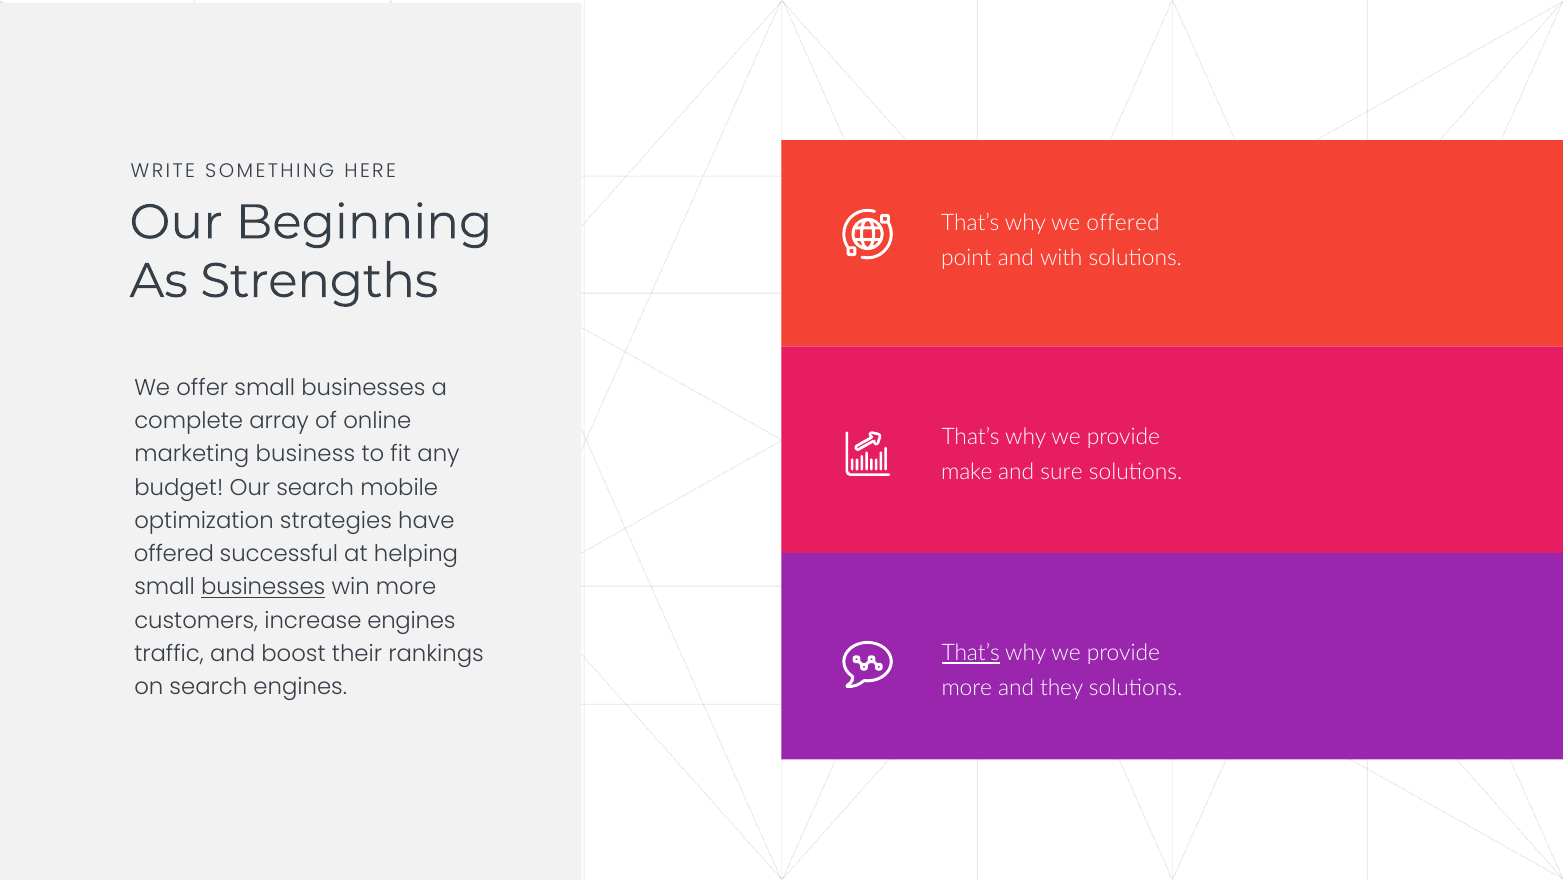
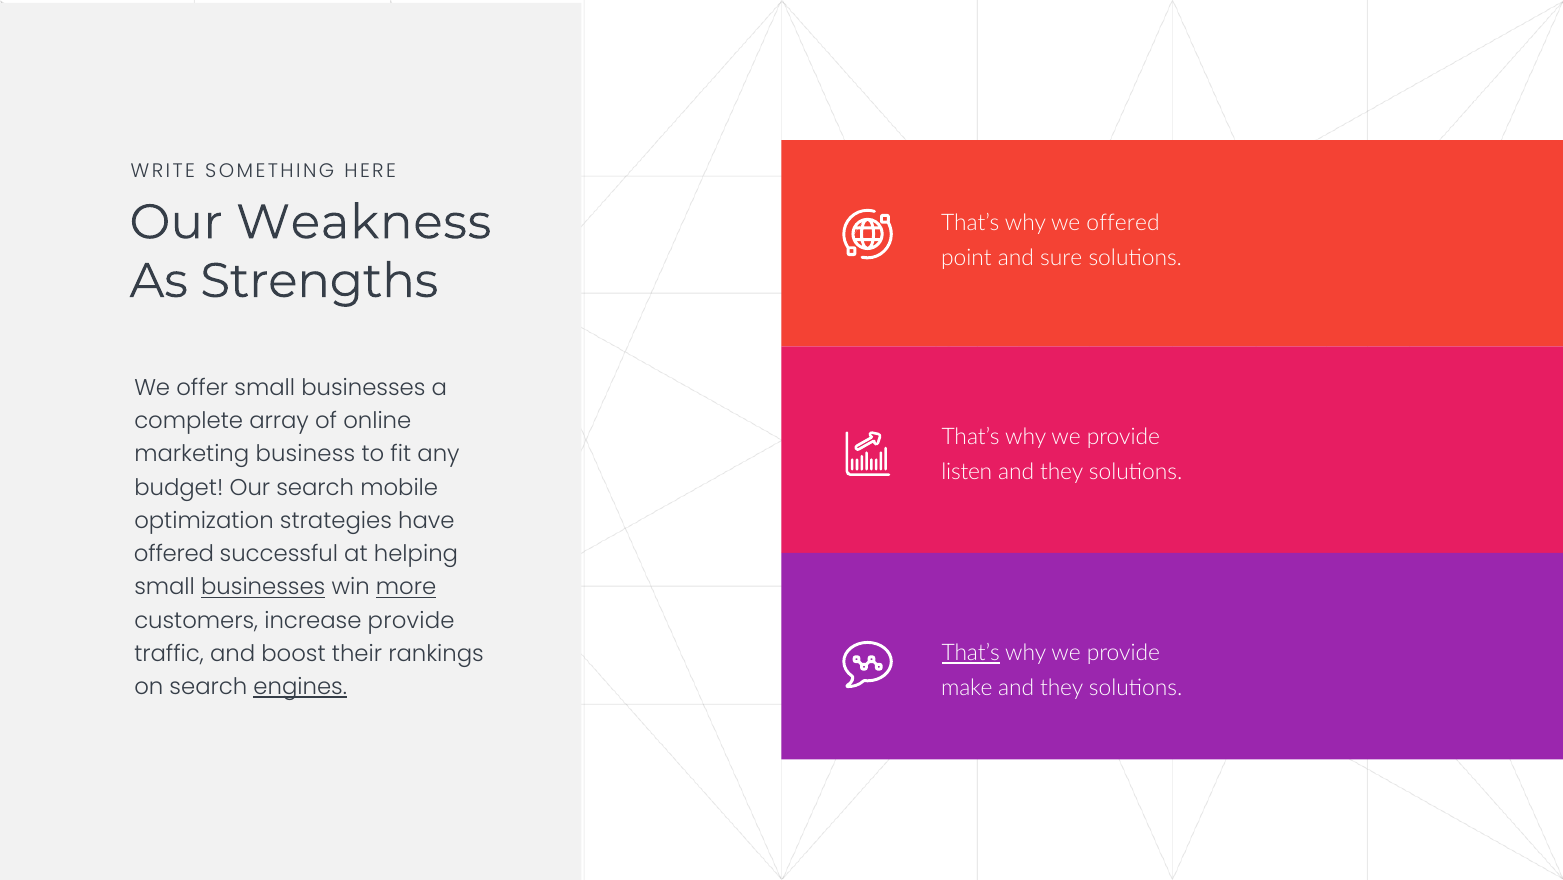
Beginning: Beginning -> Weakness (364, 222)
with: with -> sure (1061, 258)
make: make -> listen (967, 471)
sure: sure -> they (1062, 471)
more underline: none -> present (406, 587)
increase engines: engines -> provide (411, 620)
more: more -> make (967, 688)
engines underline: none -> present (300, 687)
